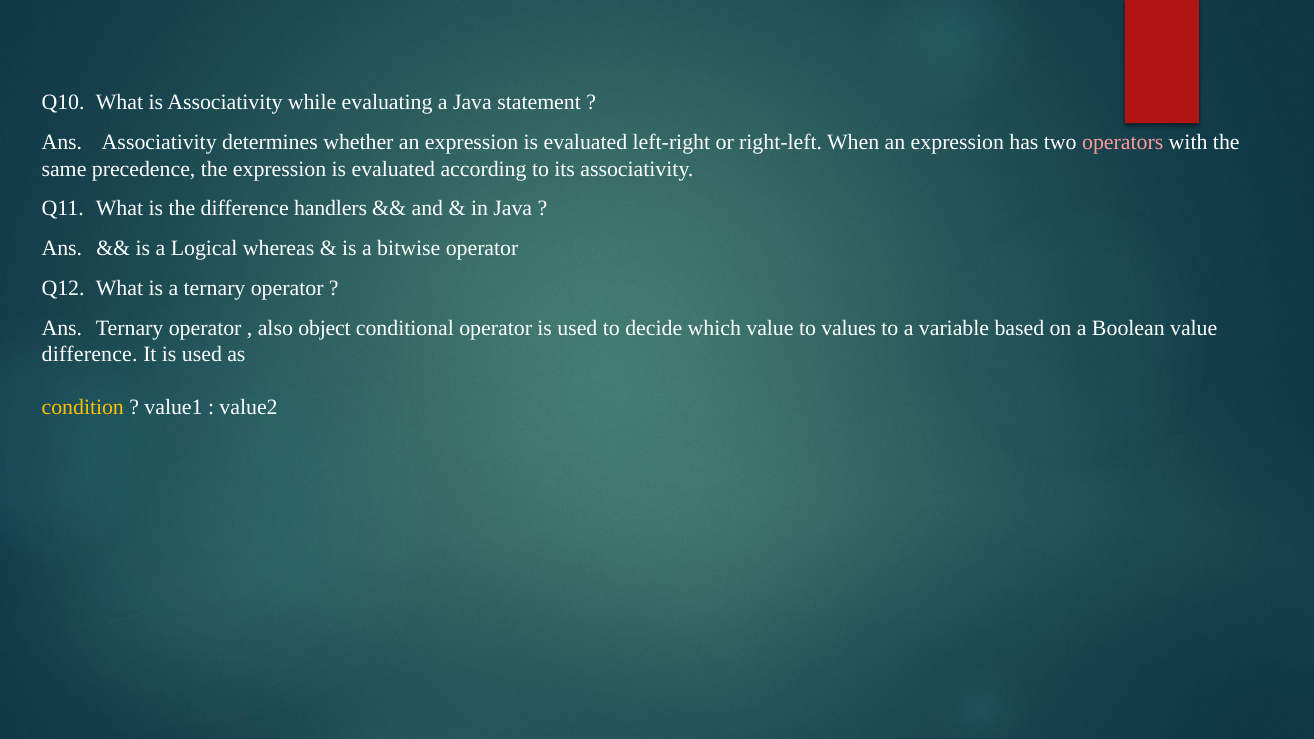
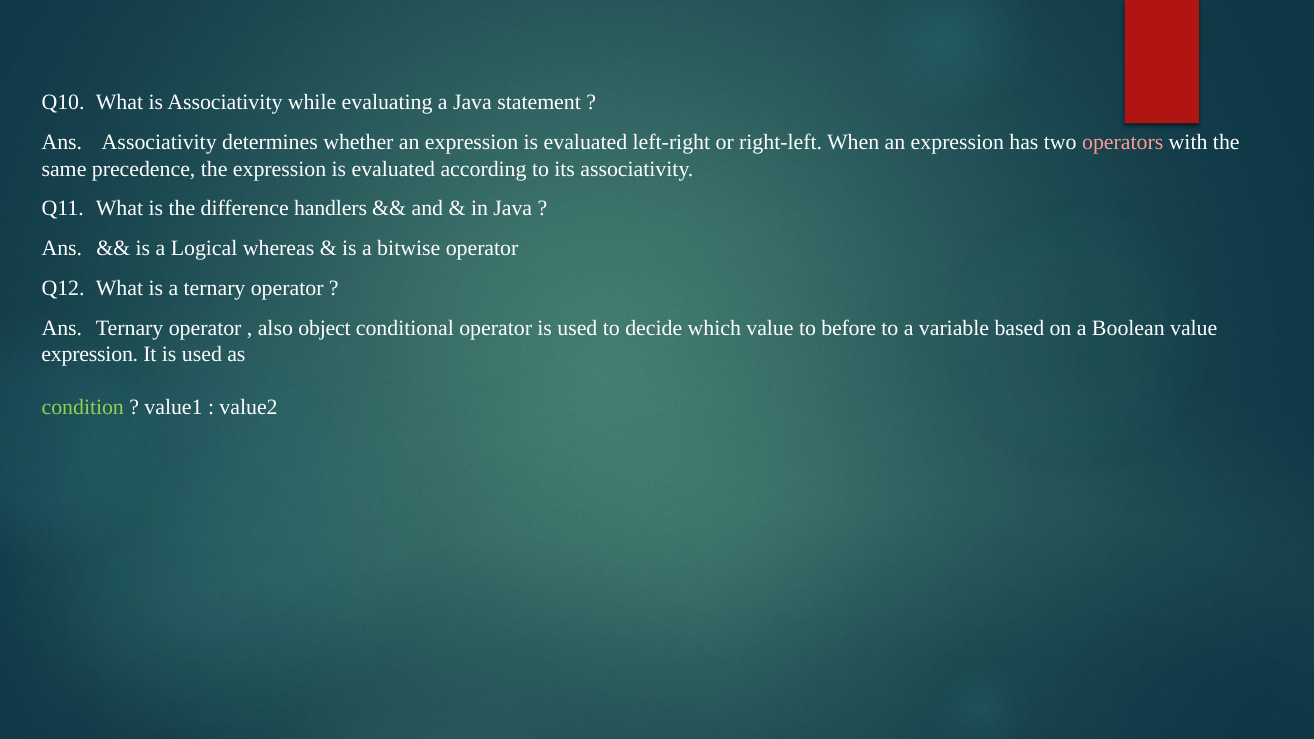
values: values -> before (849, 329)
difference: difference -> expression (90, 355)
condition colour: yellow -> light green (83, 407)
